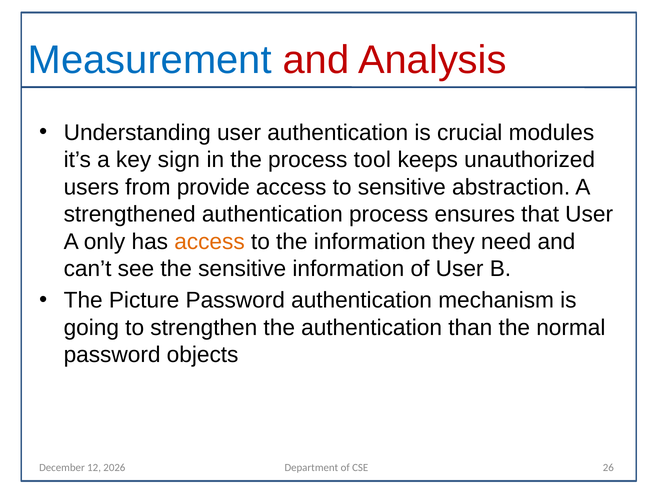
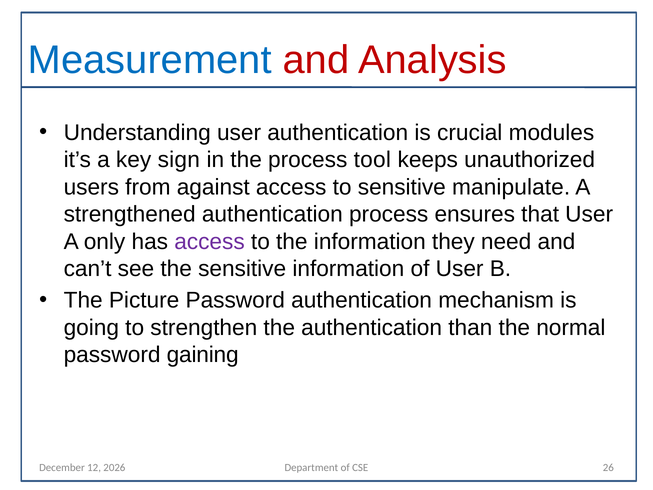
provide: provide -> against (213, 187)
abstraction: abstraction -> manipulate (511, 187)
access colour: orange -> purple (209, 241)
objects: objects -> gaining (203, 355)
